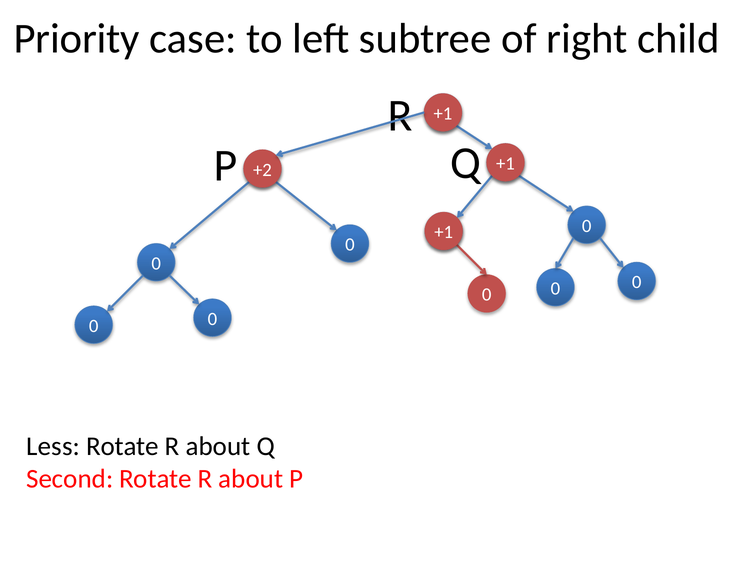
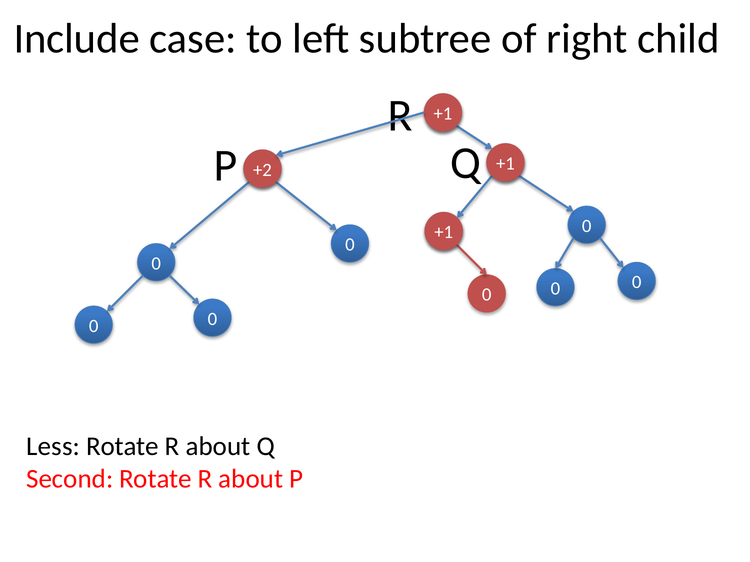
Priority: Priority -> Include (77, 39)
